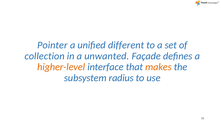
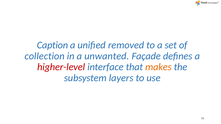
Pointer: Pointer -> Caption (52, 45)
different: different -> removed (126, 45)
higher-level colour: orange -> red (61, 67)
radius: radius -> layers (121, 78)
